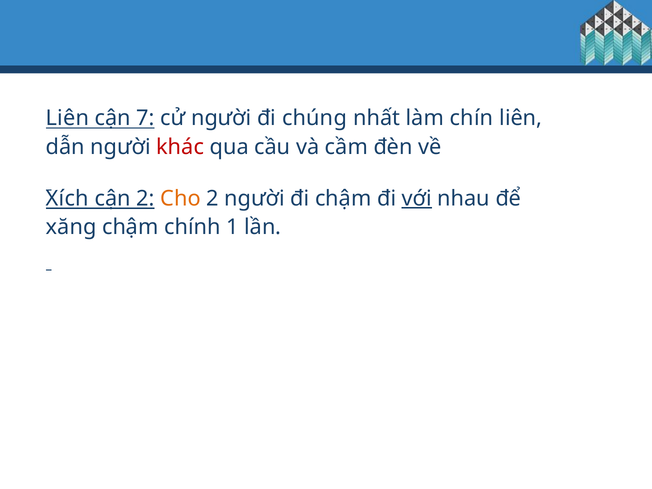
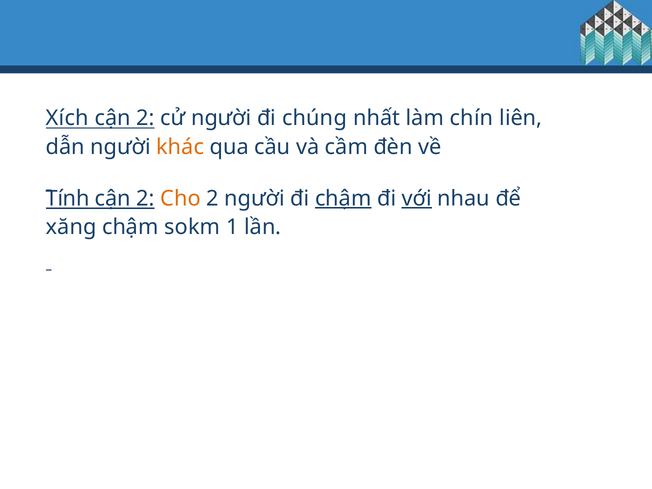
Liên: Liên -> Xích (67, 118)
7: 7 -> 2 (146, 118)
khác colour: red -> orange (180, 147)
Xích: Xích -> Tính (68, 198)
chậm underline: none -> present (343, 198)
chính: chính -> sokm (192, 227)
